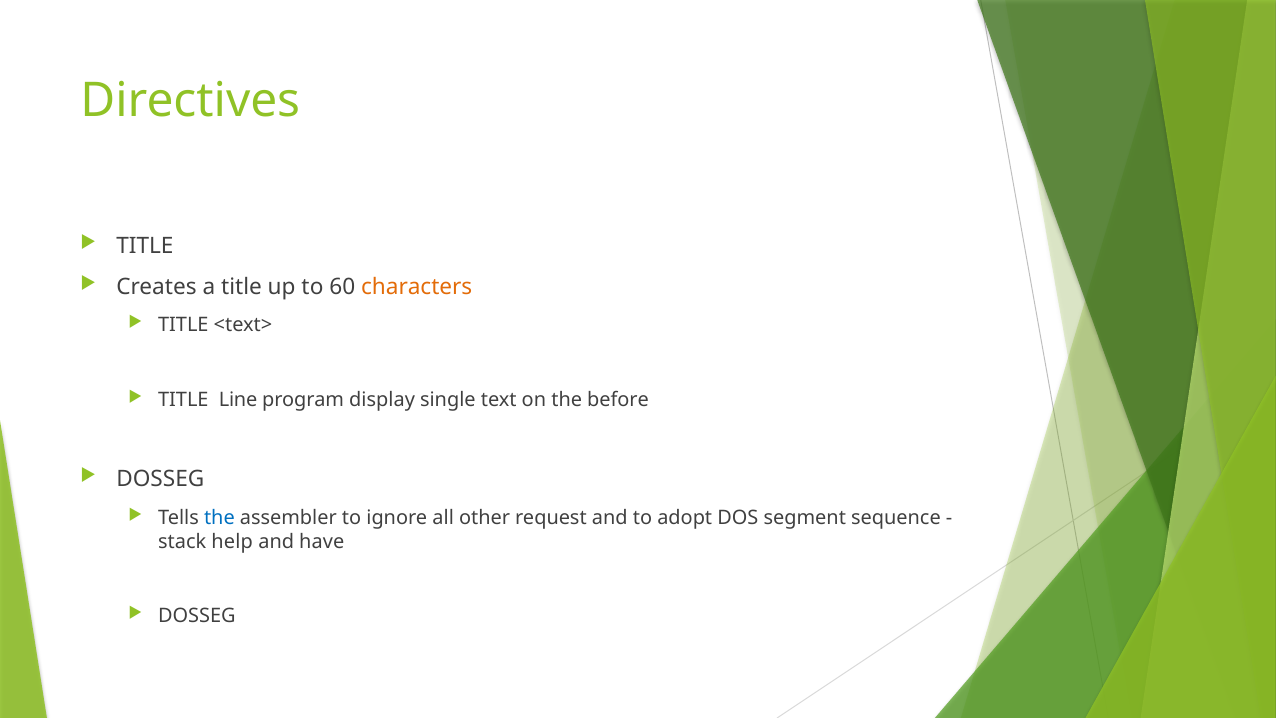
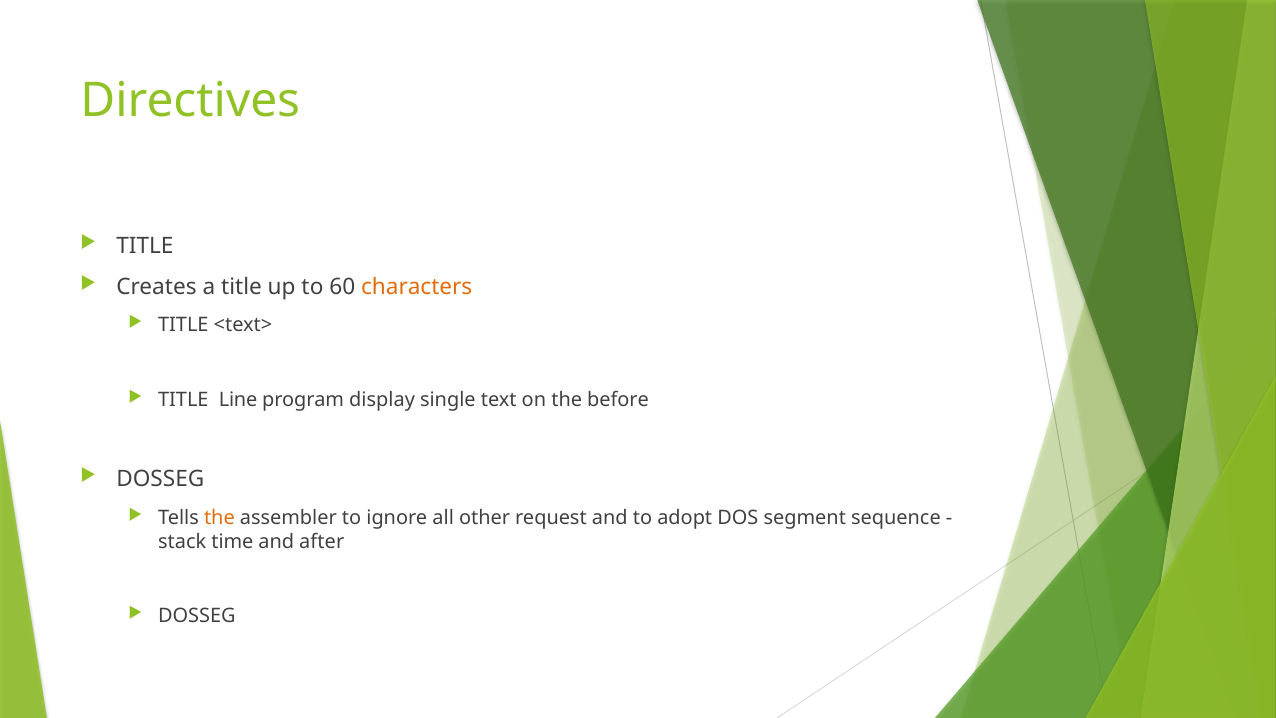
the colour: blue -> orange (219, 518)
help: help -> time (232, 542)
have: have -> after (322, 542)
